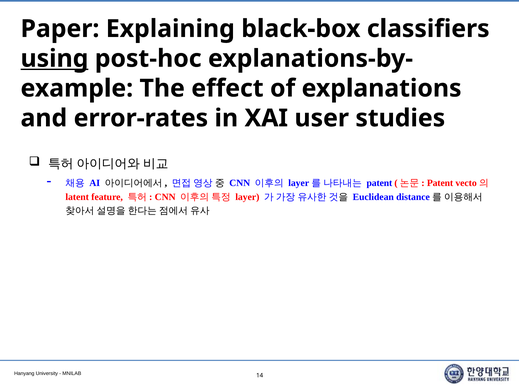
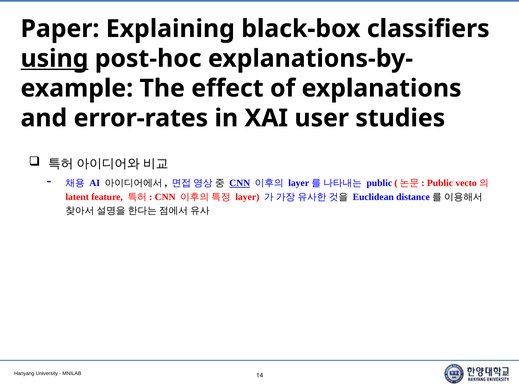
CNN underline: none -> present (240, 183)
patent: patent -> public (379, 183)
Patent: Patent -> Public (440, 183)
